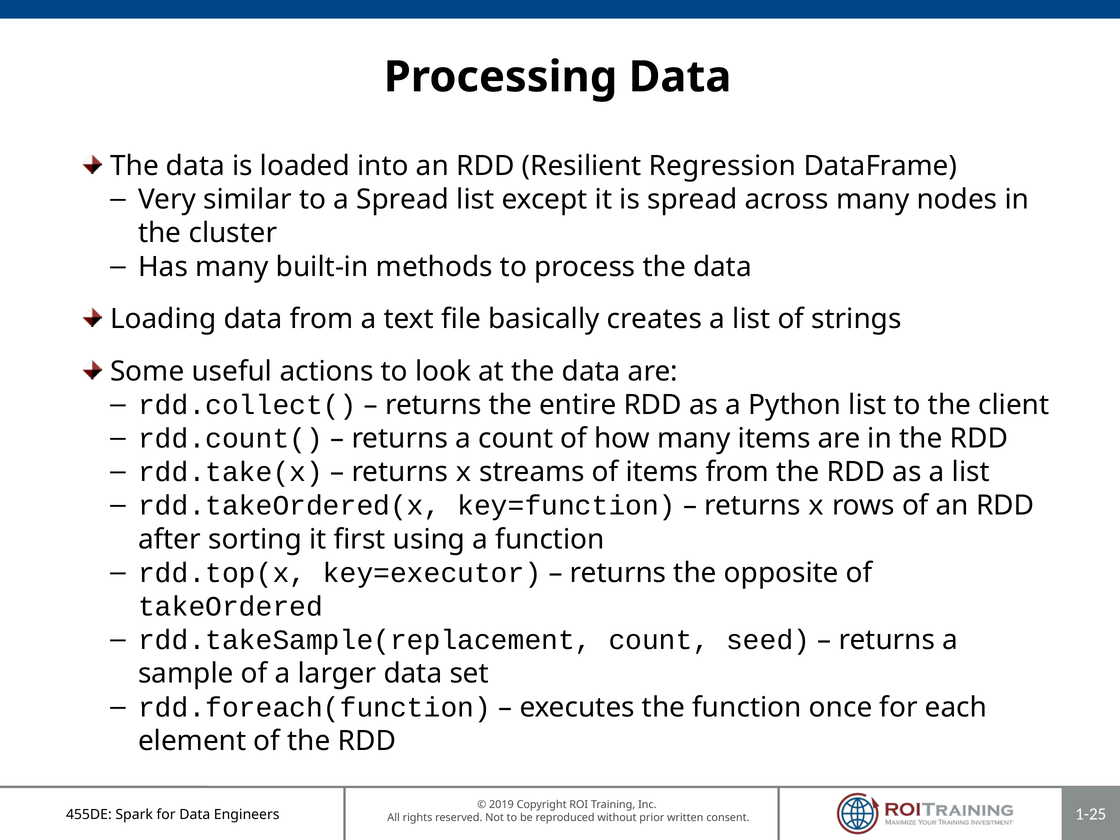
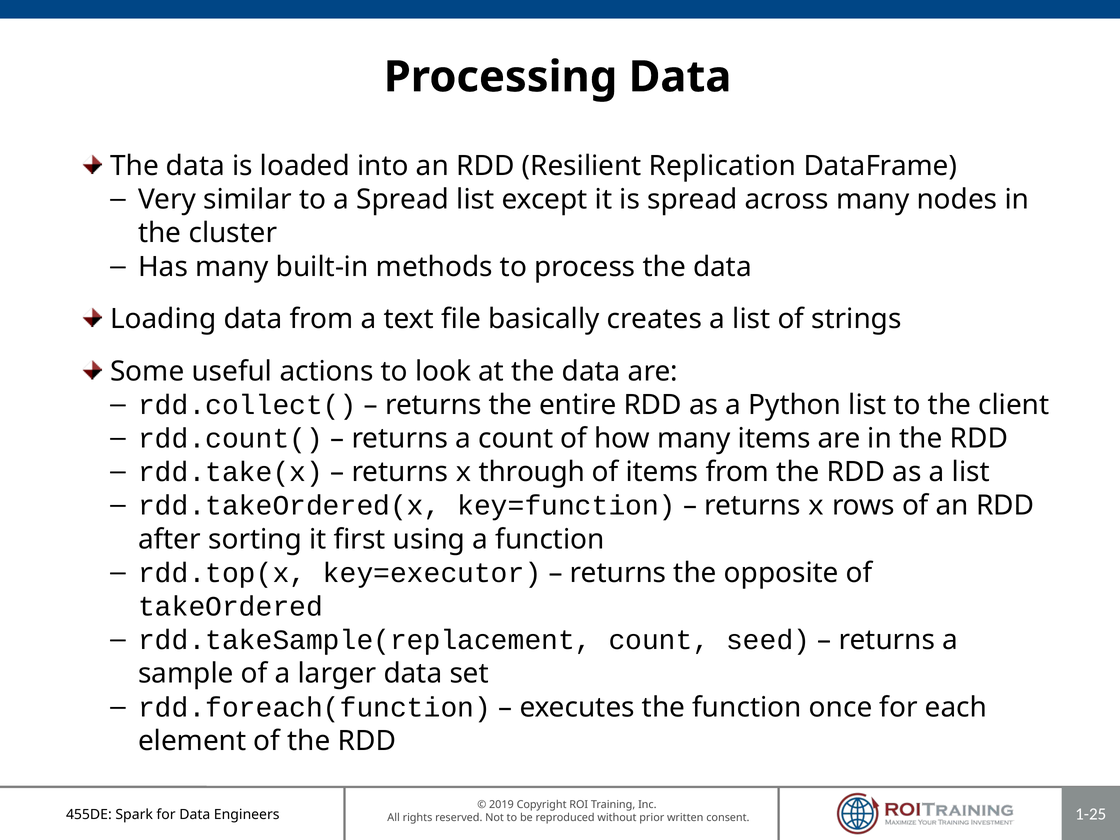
Regression: Regression -> Replication (723, 166)
streams: streams -> through (532, 472)
